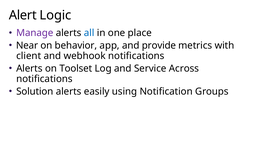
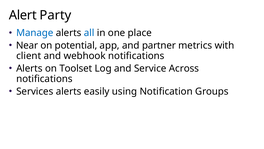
Logic: Logic -> Party (55, 15)
Manage colour: purple -> blue (35, 33)
behavior: behavior -> potential (76, 45)
provide: provide -> partner (159, 45)
Solution: Solution -> Services (35, 91)
